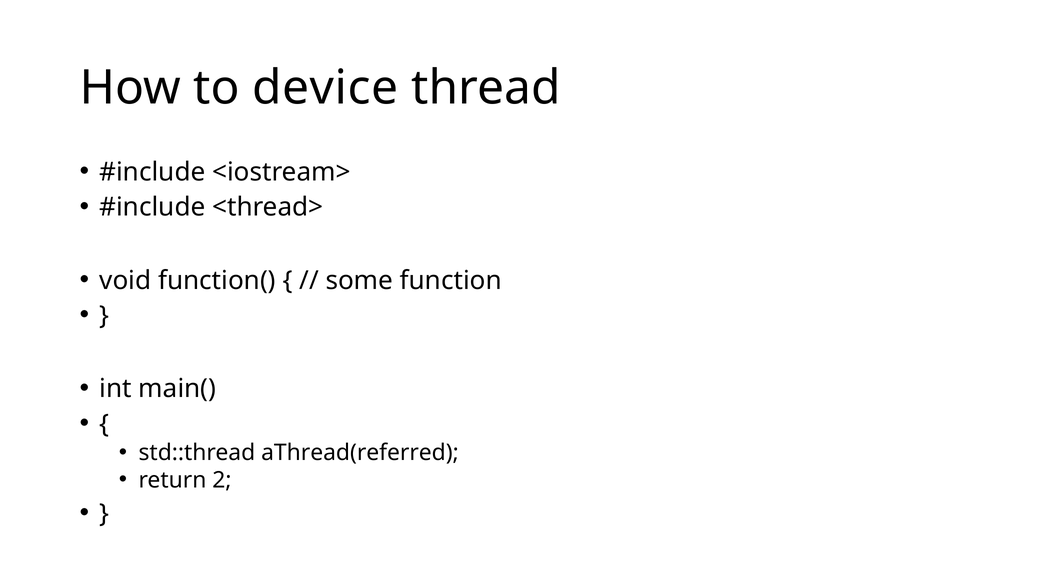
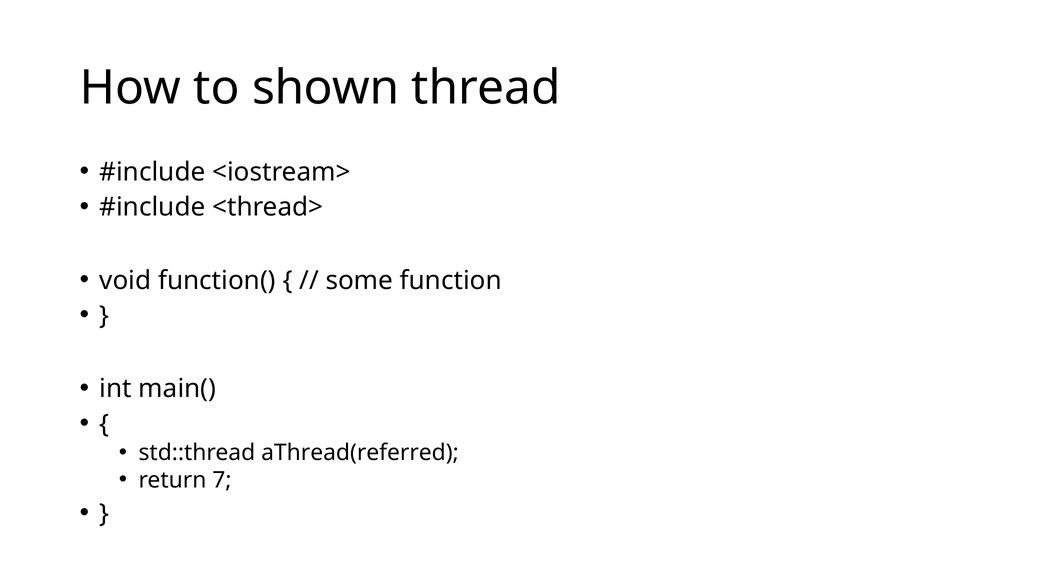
device: device -> shown (326, 88)
2: 2 -> 7 (222, 480)
